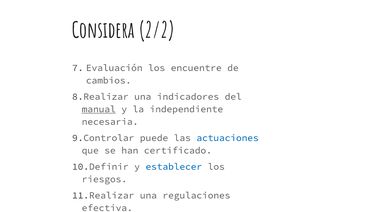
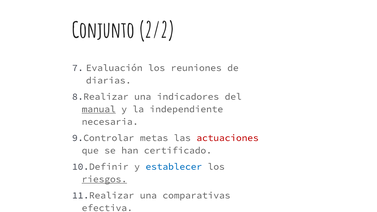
Considera: Considera -> Conjunto (103, 31)
encuentre: encuentre -> reuniones (196, 68)
cambios: cambios -> diarias (109, 80)
puede: puede -> metas (154, 138)
actuaciones colour: blue -> red (228, 138)
riesgos underline: none -> present (104, 179)
regulaciones: regulaciones -> comparativas (196, 195)
